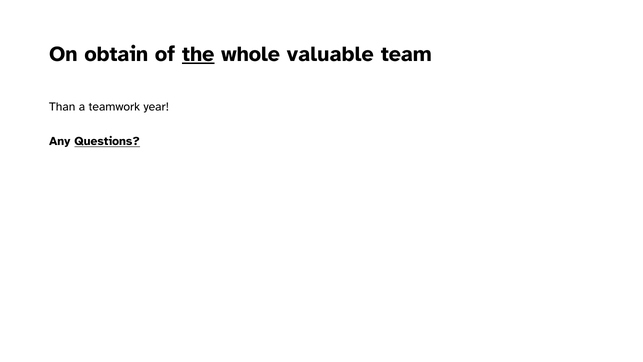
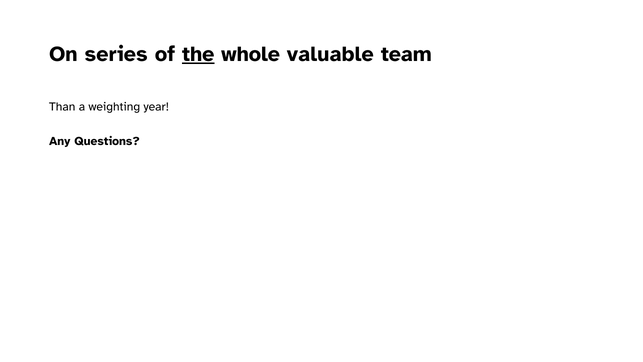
obtain: obtain -> series (116, 54)
teamwork: teamwork -> weighting (114, 107)
Questions underline: present -> none (107, 141)
